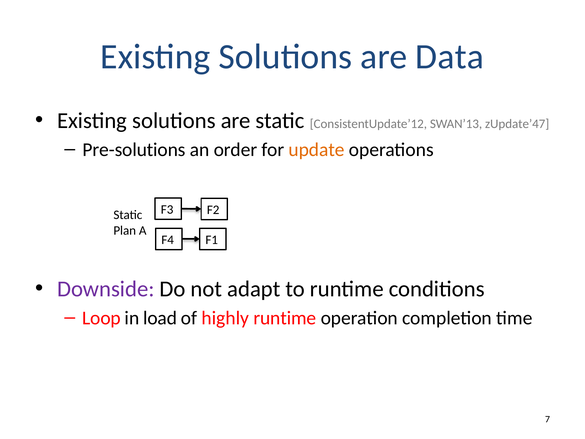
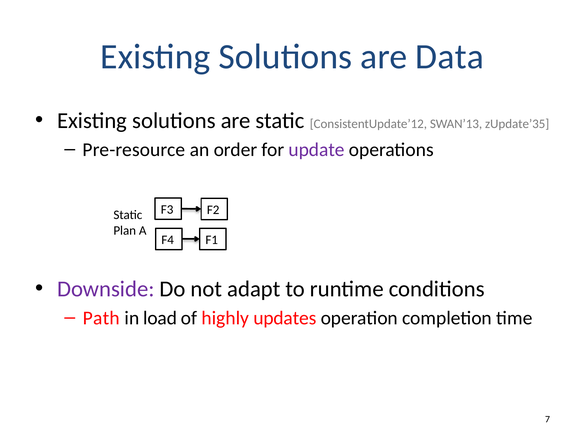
zUpdate’47: zUpdate’47 -> zUpdate’35 (517, 124)
Pre-solutions: Pre-solutions -> Pre-resource (134, 150)
update colour: orange -> purple (317, 150)
Loop: Loop -> Path (101, 318)
highly runtime: runtime -> updates (285, 318)
